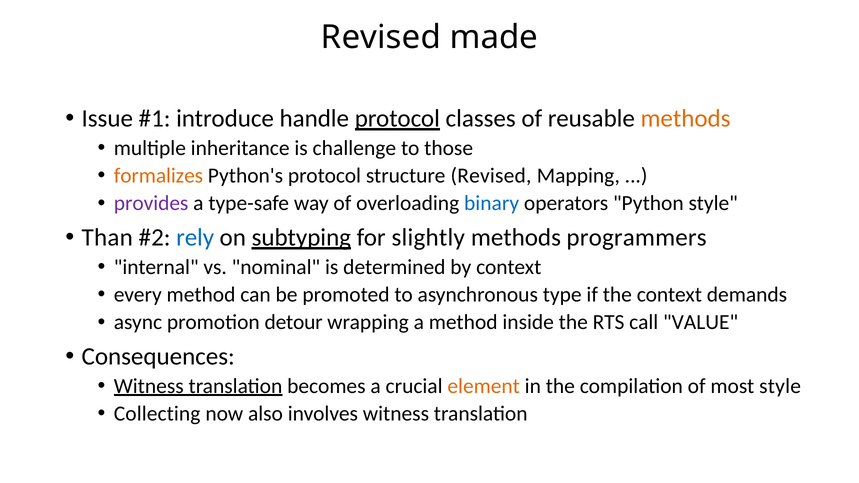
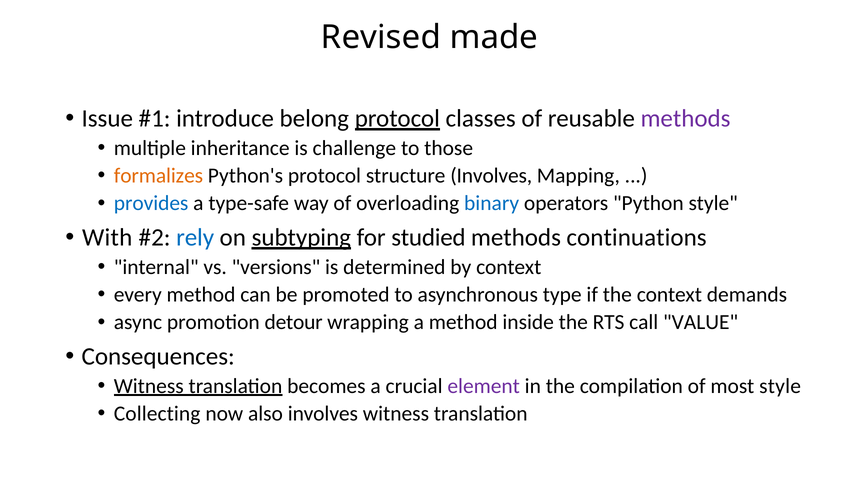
handle: handle -> belong (314, 119)
methods colour: orange -> purple (686, 119)
structure Revised: Revised -> Involves (491, 176)
provides colour: purple -> blue (151, 203)
Than: Than -> With (107, 238)
slightly: slightly -> studied (428, 238)
programmers: programmers -> continuations (637, 238)
nominal: nominal -> versions (276, 267)
element colour: orange -> purple (484, 386)
